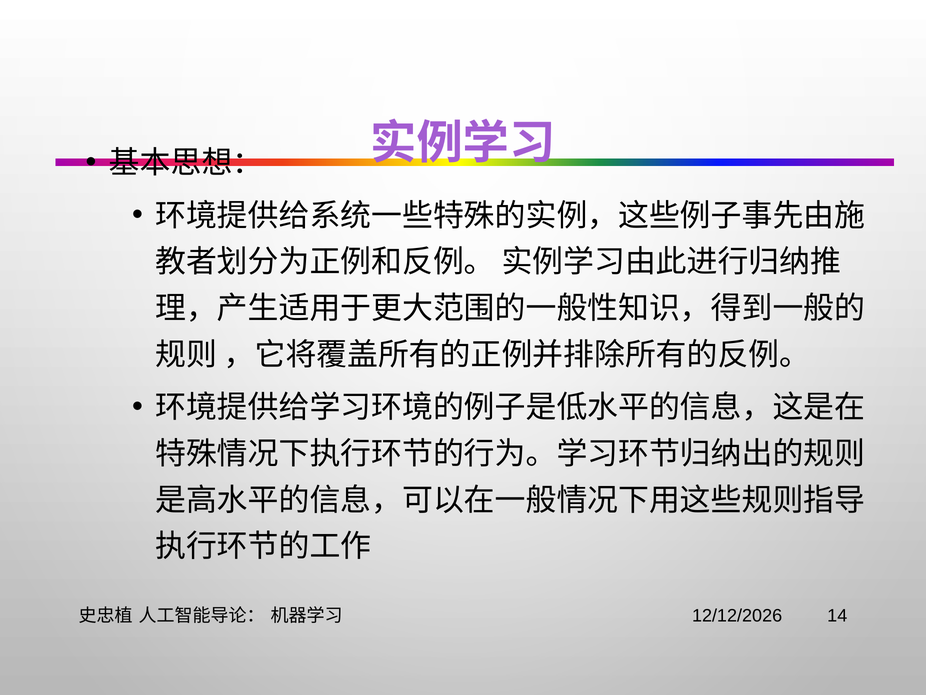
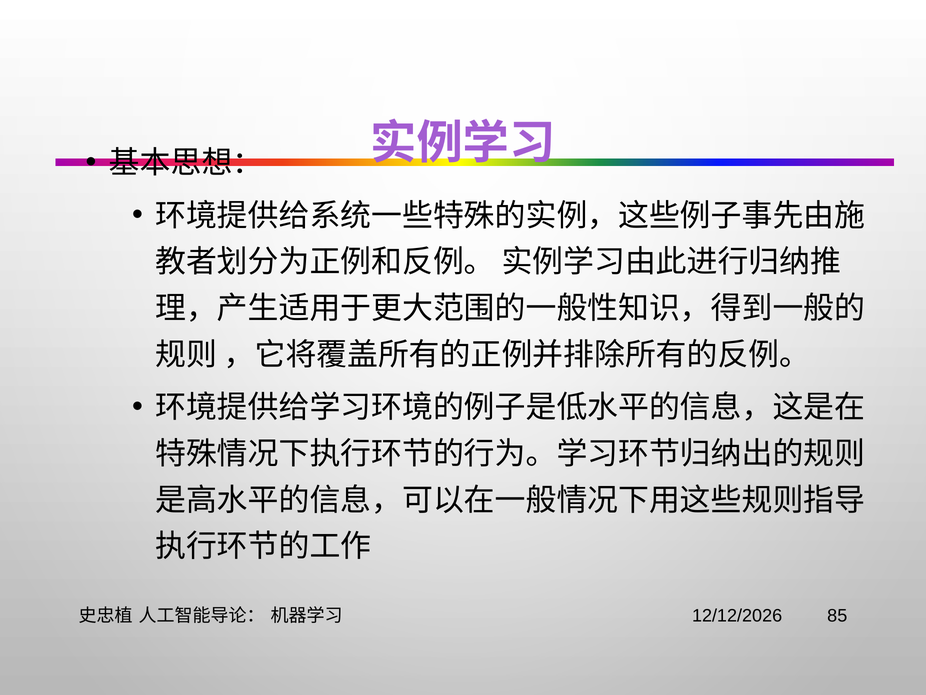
14: 14 -> 85 (837, 615)
